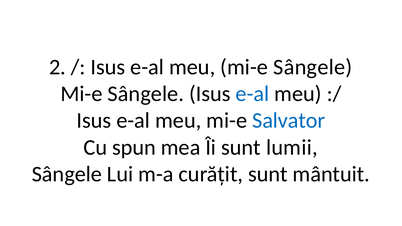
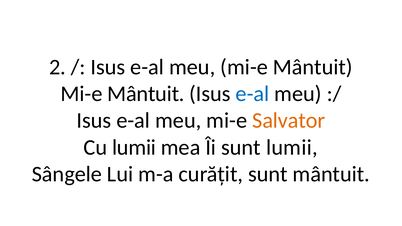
meu mi-e Sângele: Sângele -> Mântuit (313, 67)
Sângele: Sângele -> Mântuit (146, 94)
Salvator colour: blue -> orange (289, 121)
Cu spun: spun -> lumii (134, 147)
